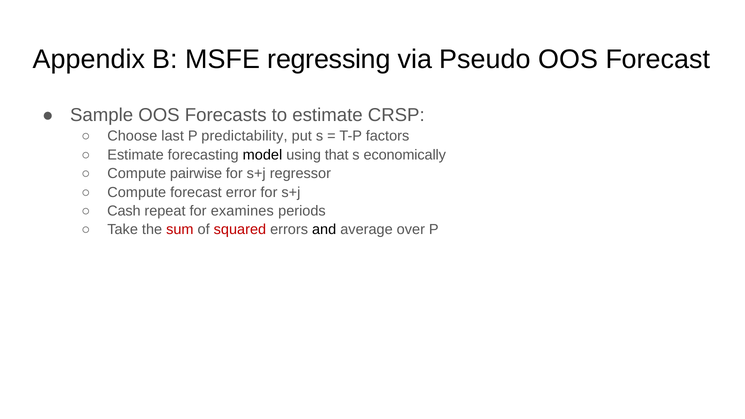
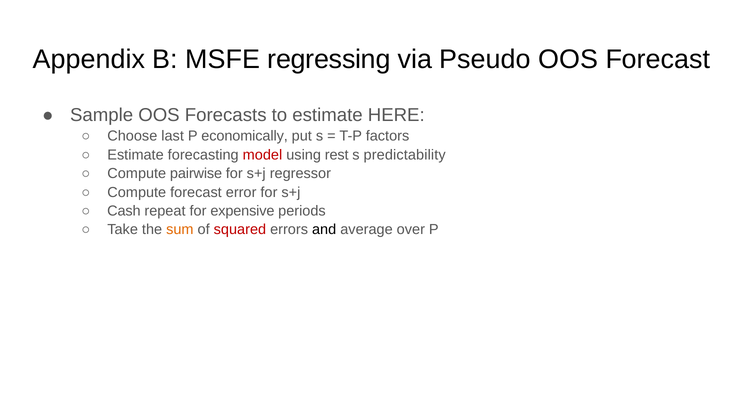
CRSP: CRSP -> HERE (396, 115)
predictability: predictability -> economically (245, 136)
model colour: black -> red (262, 155)
that: that -> rest (337, 155)
economically: economically -> predictability (405, 155)
examines: examines -> expensive (242, 211)
sum colour: red -> orange (180, 230)
